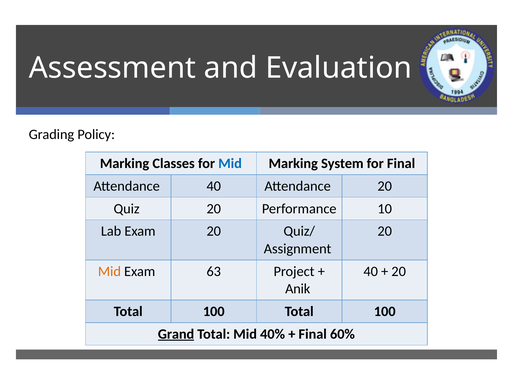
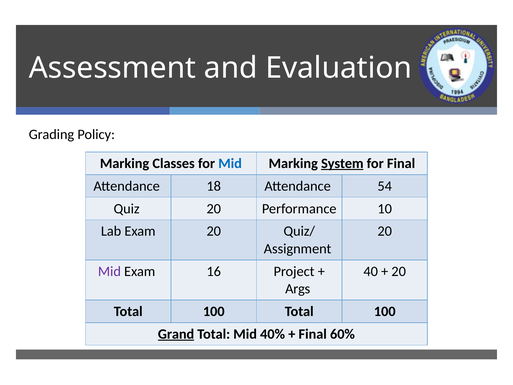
System underline: none -> present (342, 163)
Attendance 40: 40 -> 18 (214, 186)
Attendance 20: 20 -> 54 (385, 186)
Mid colour: orange -> purple (109, 271)
63: 63 -> 16 (214, 271)
Anik: Anik -> Args (298, 289)
